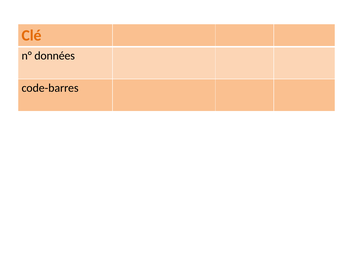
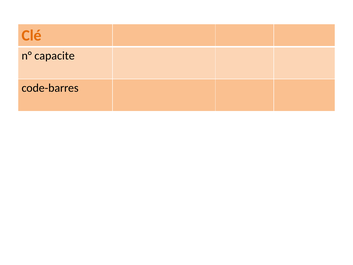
données: données -> capacite (55, 56)
